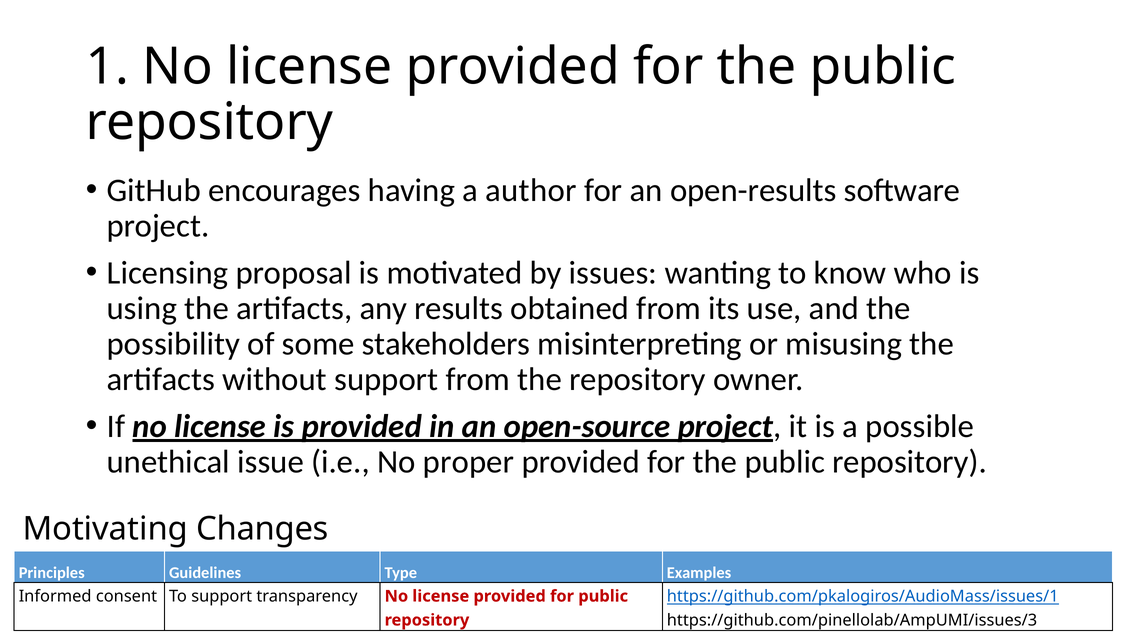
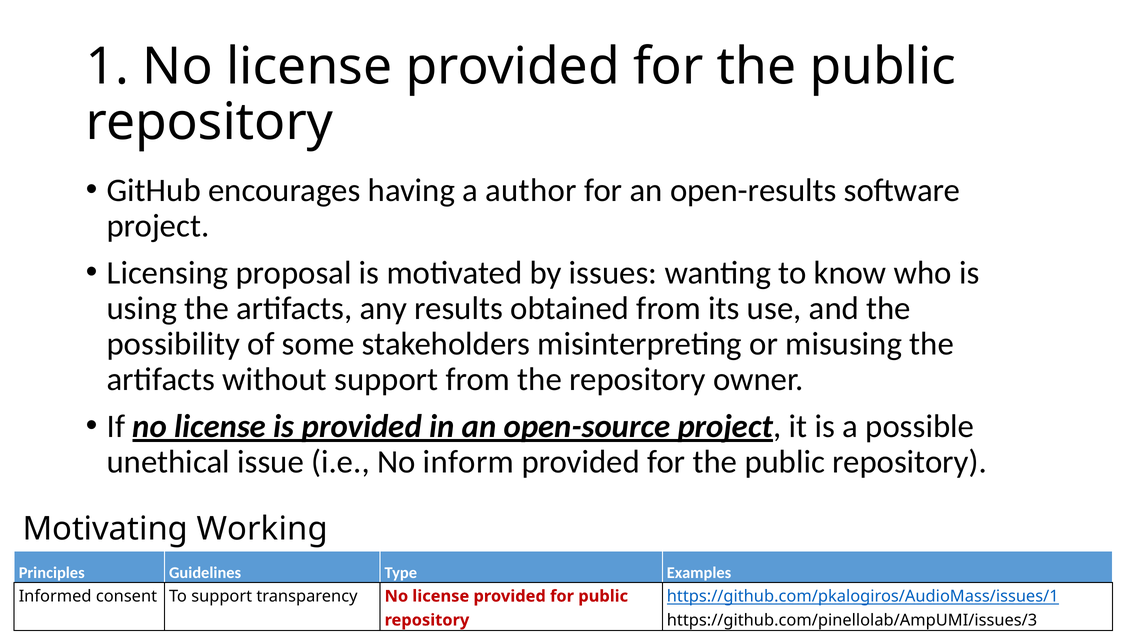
proper: proper -> inform (468, 462)
Changes: Changes -> Working (262, 529)
